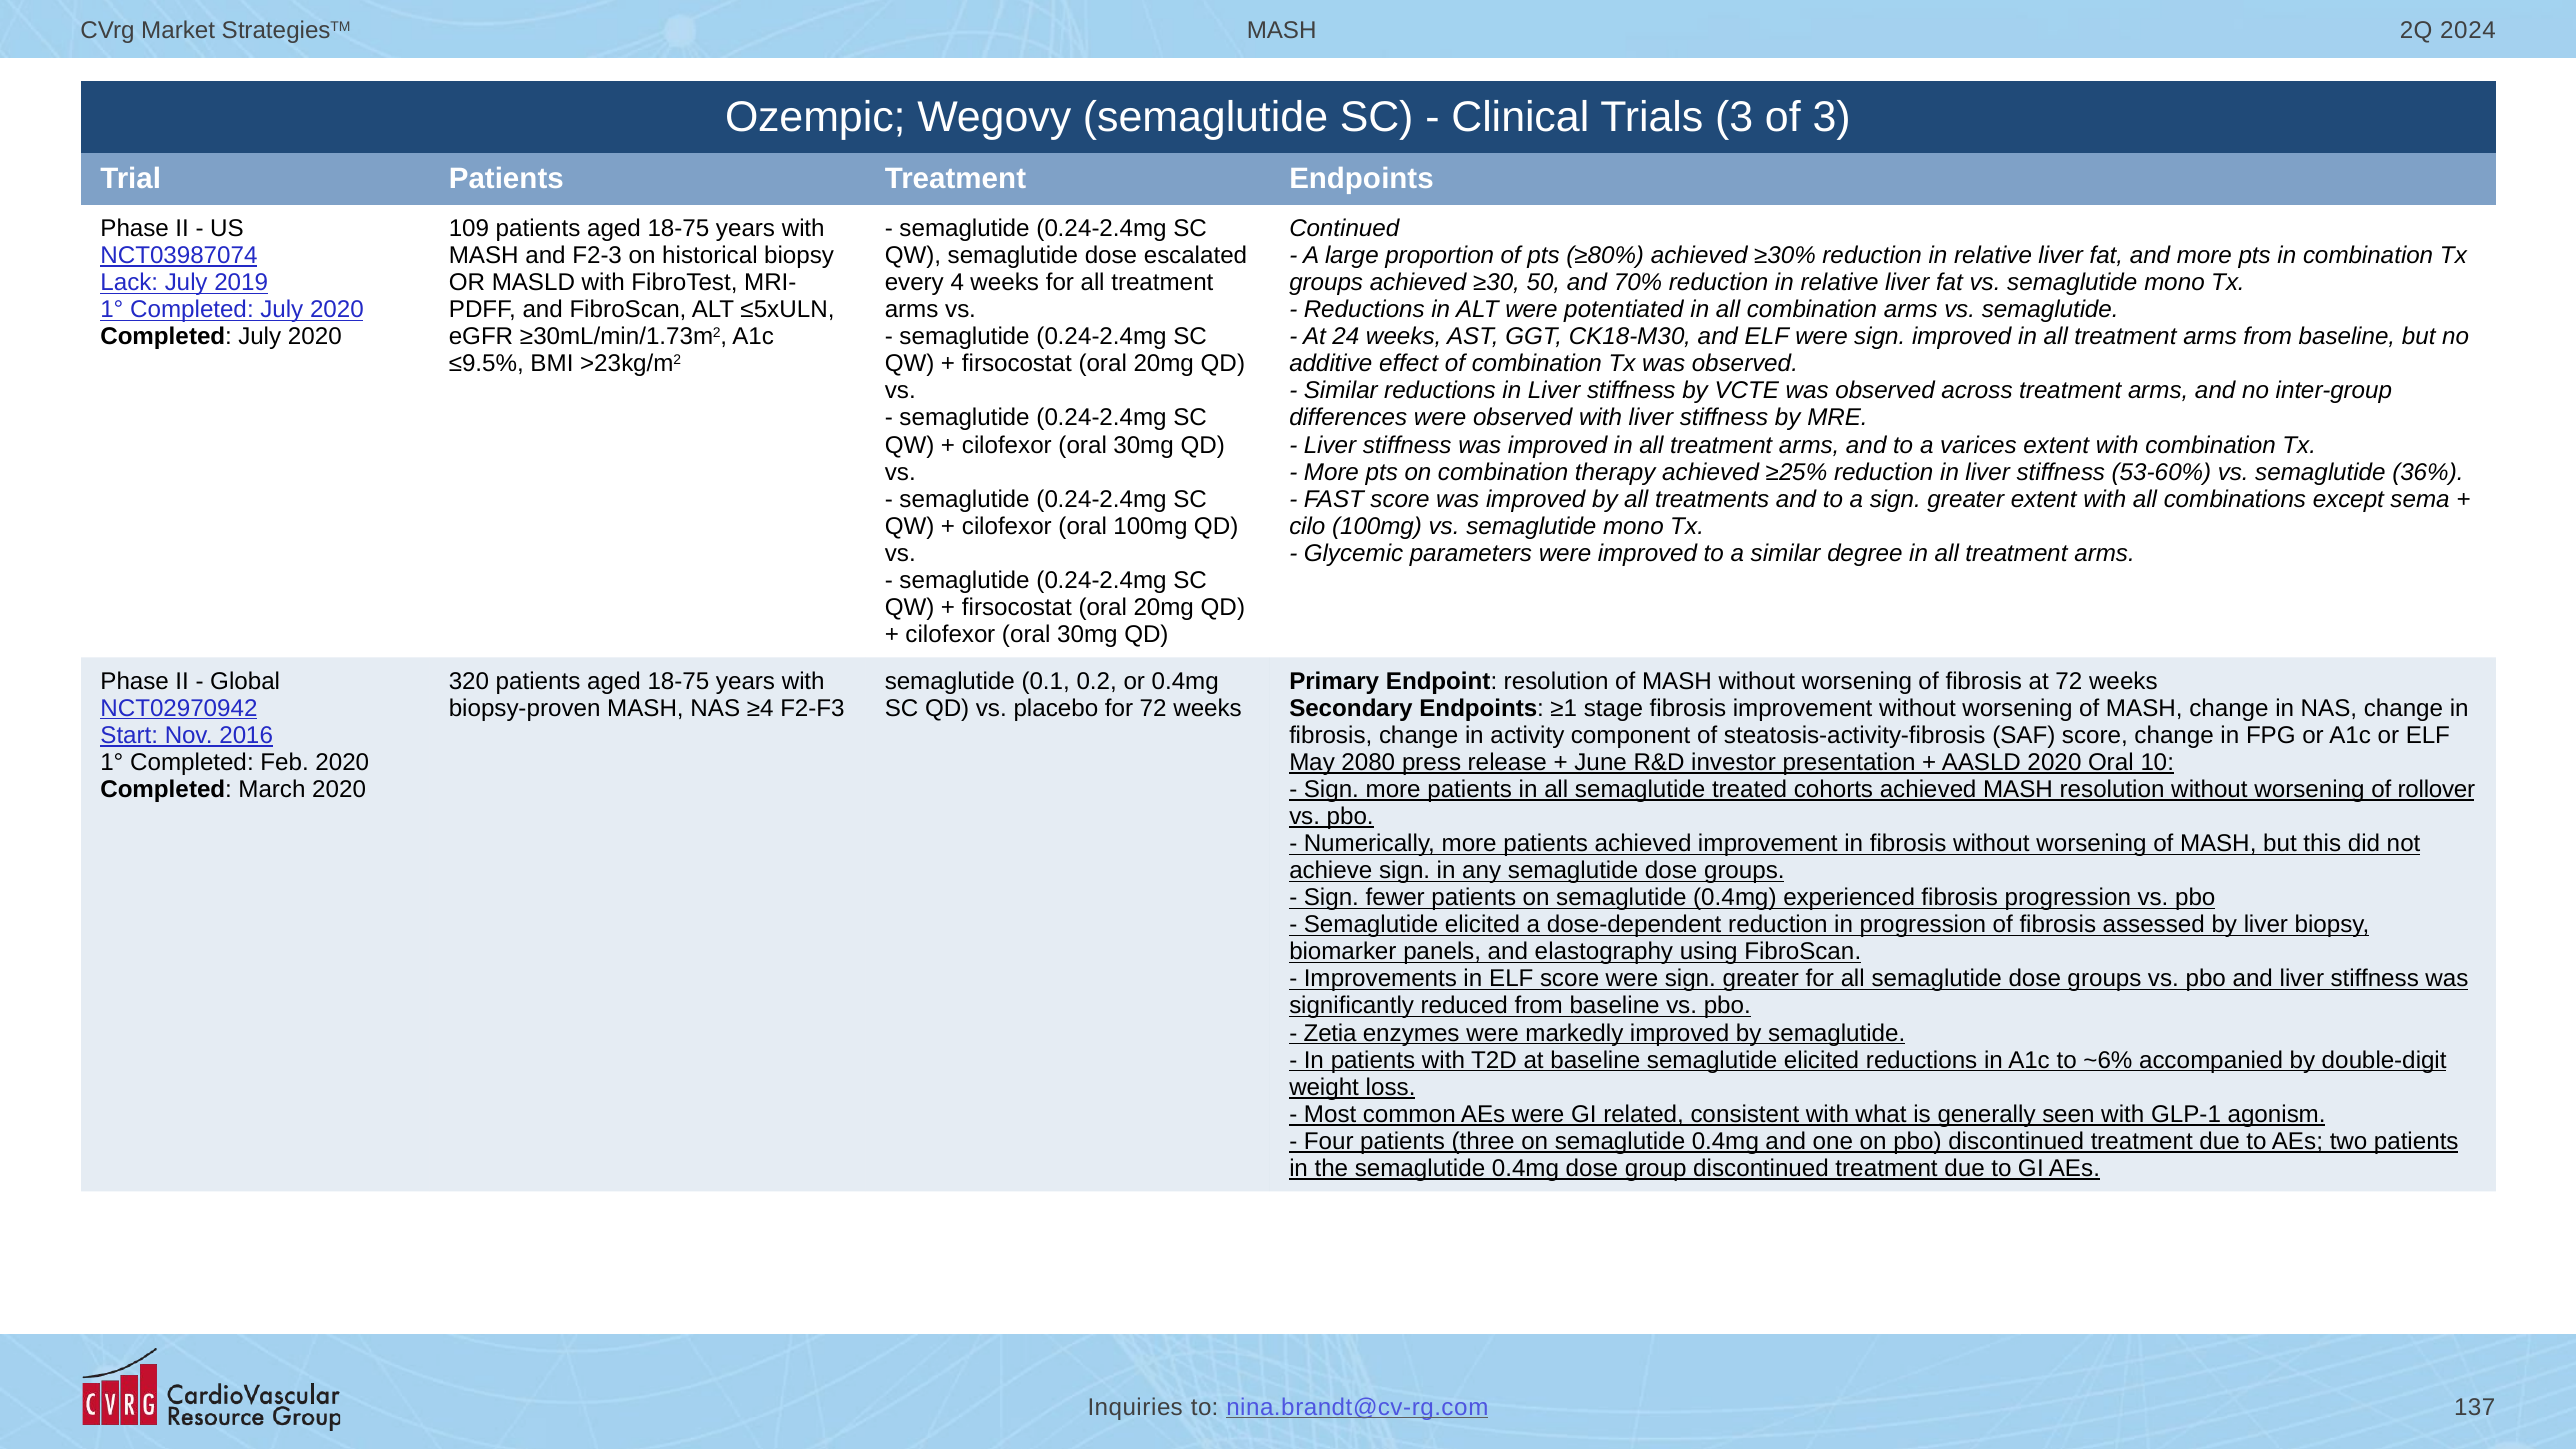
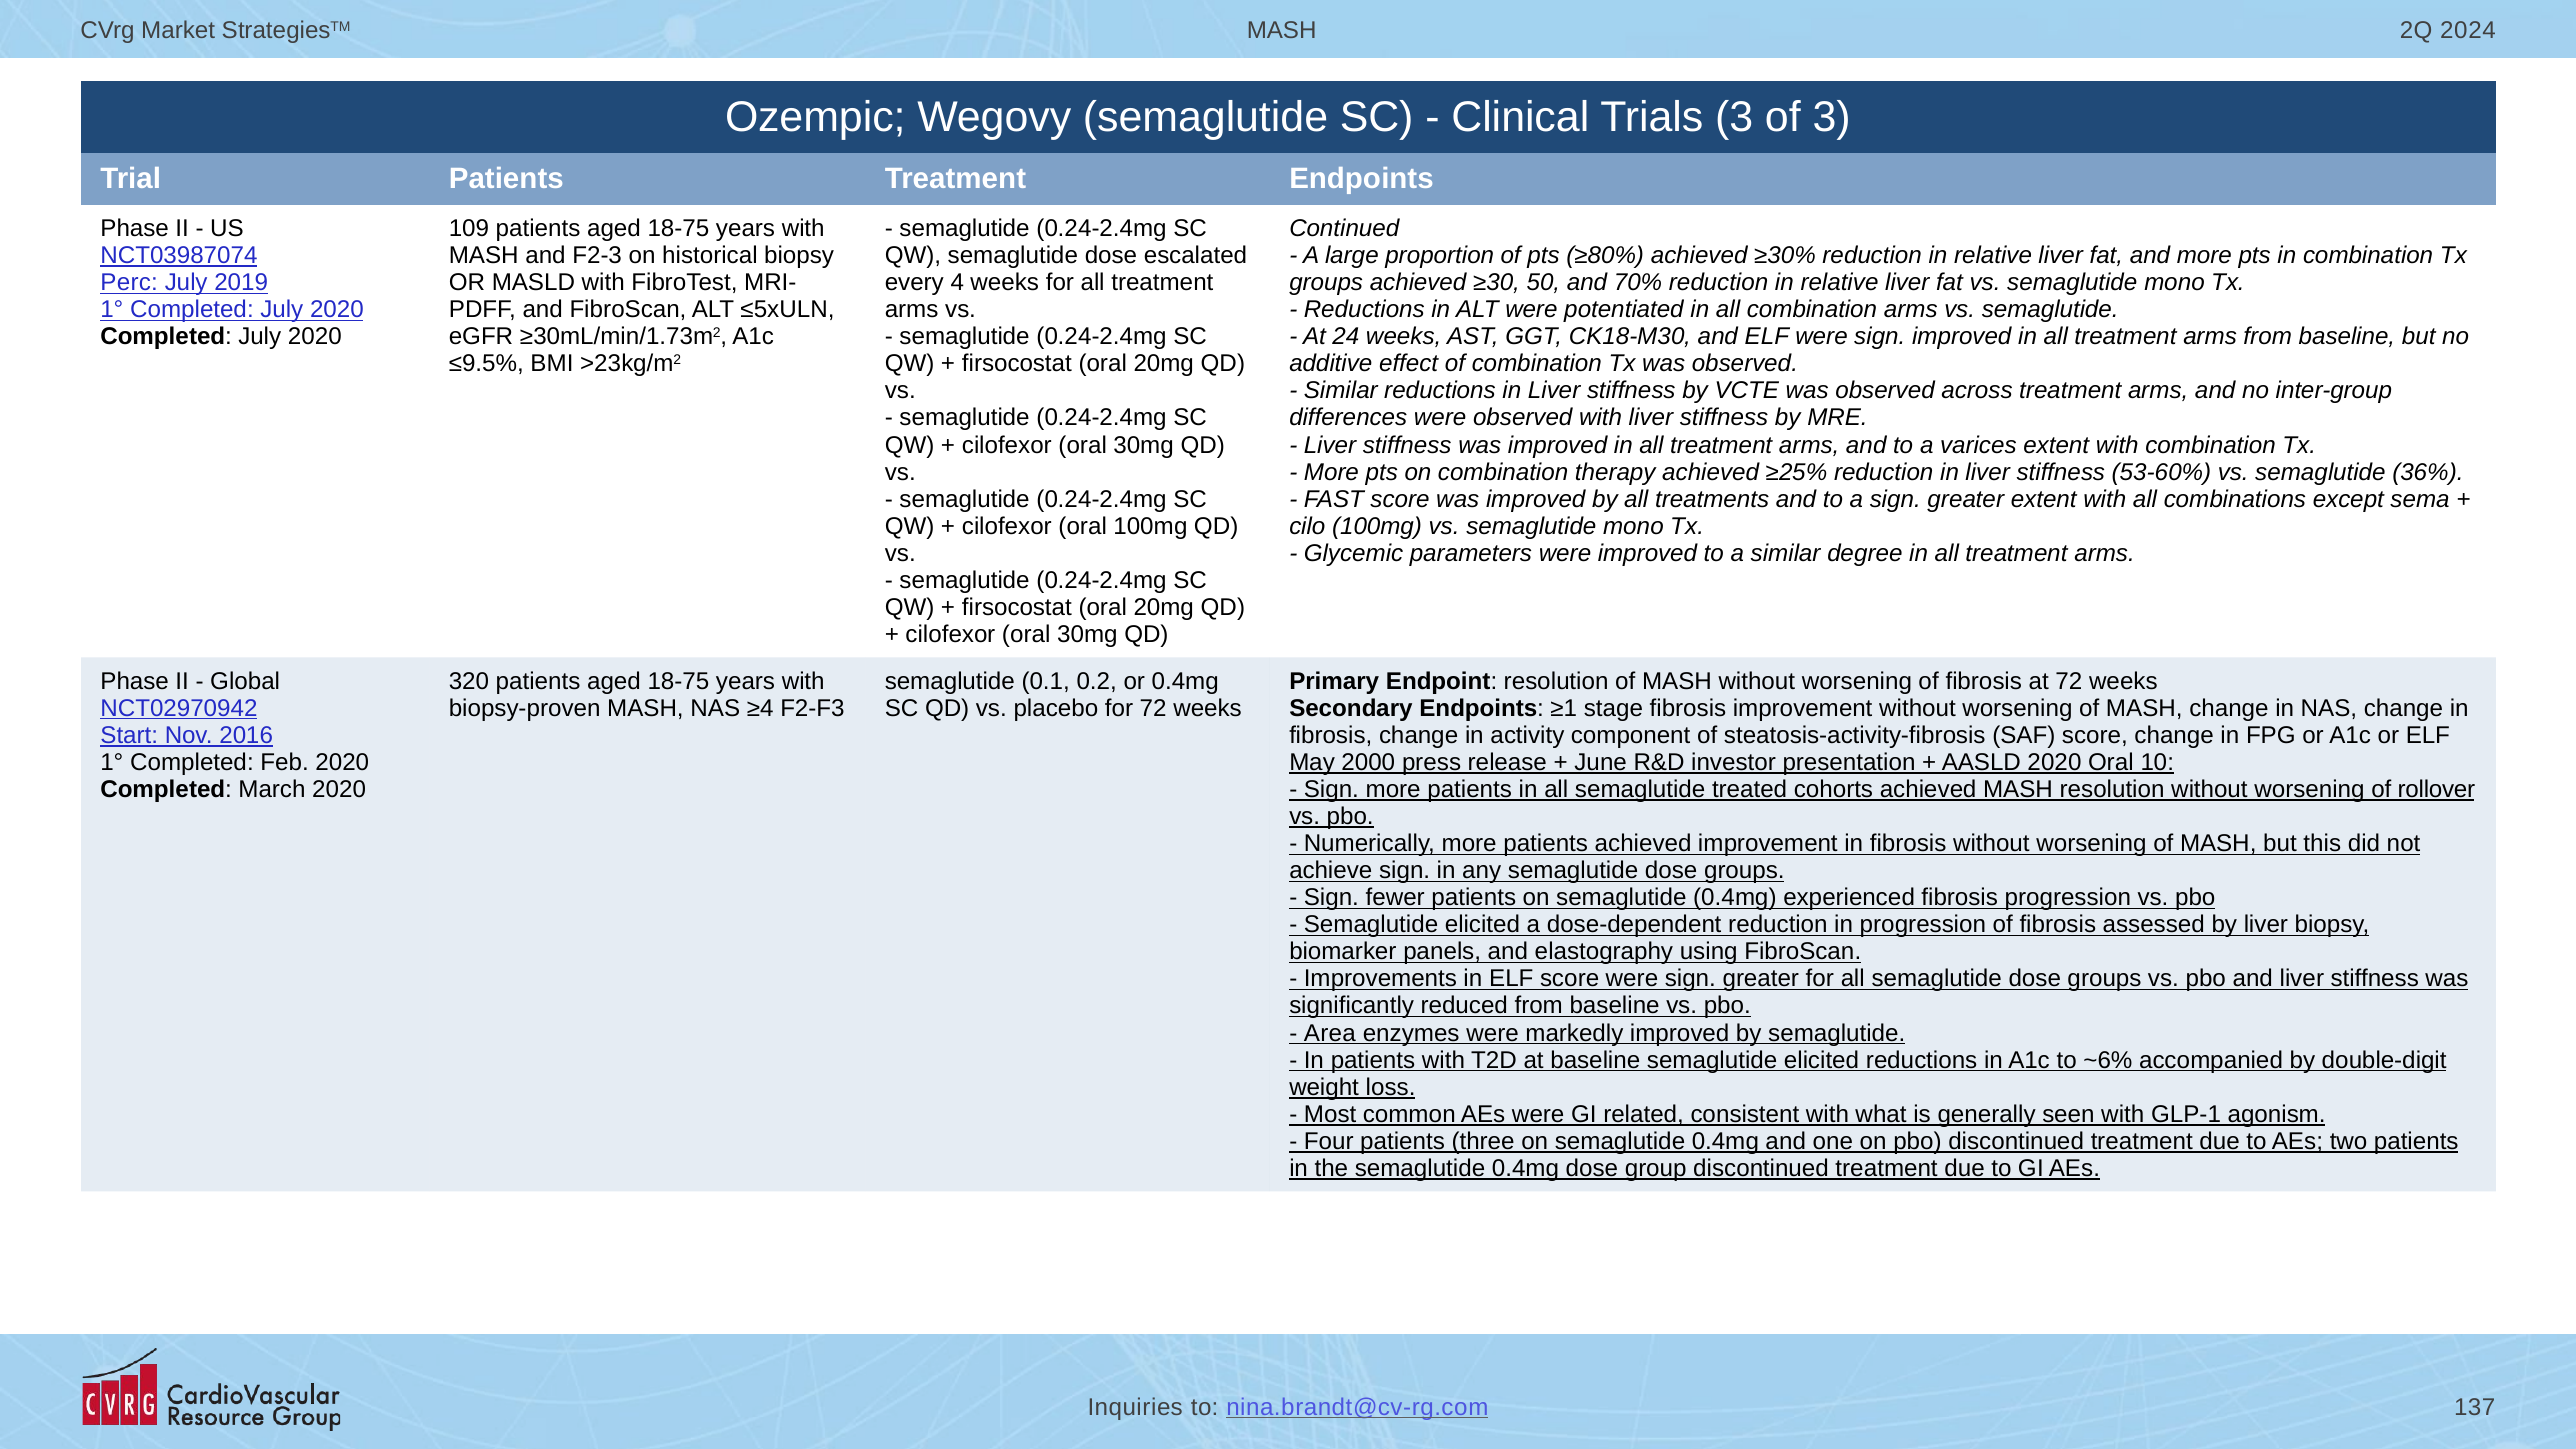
Lack: Lack -> Perc (129, 283)
2080: 2080 -> 2000 (1368, 762)
Zetia: Zetia -> Area (1330, 1033)
